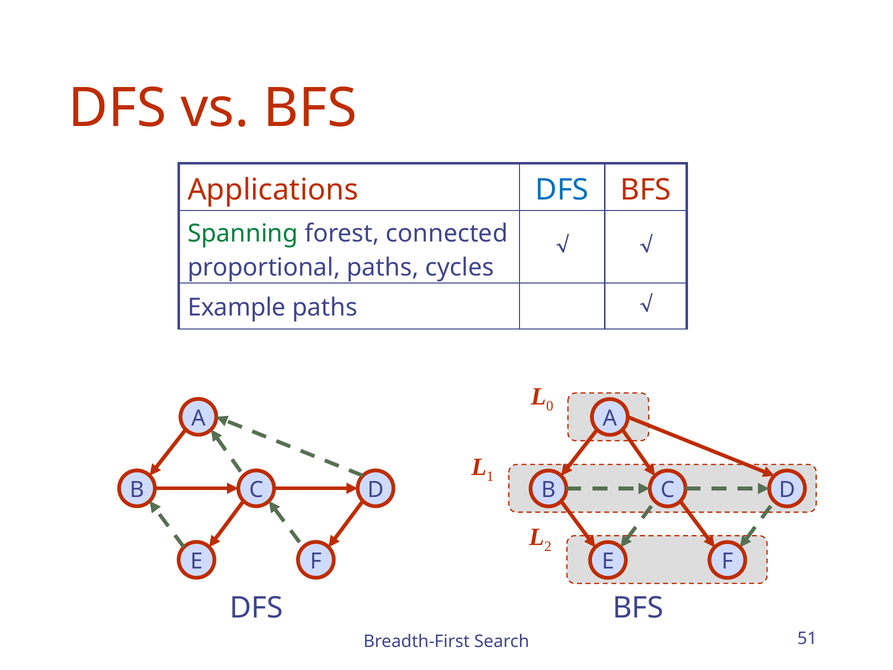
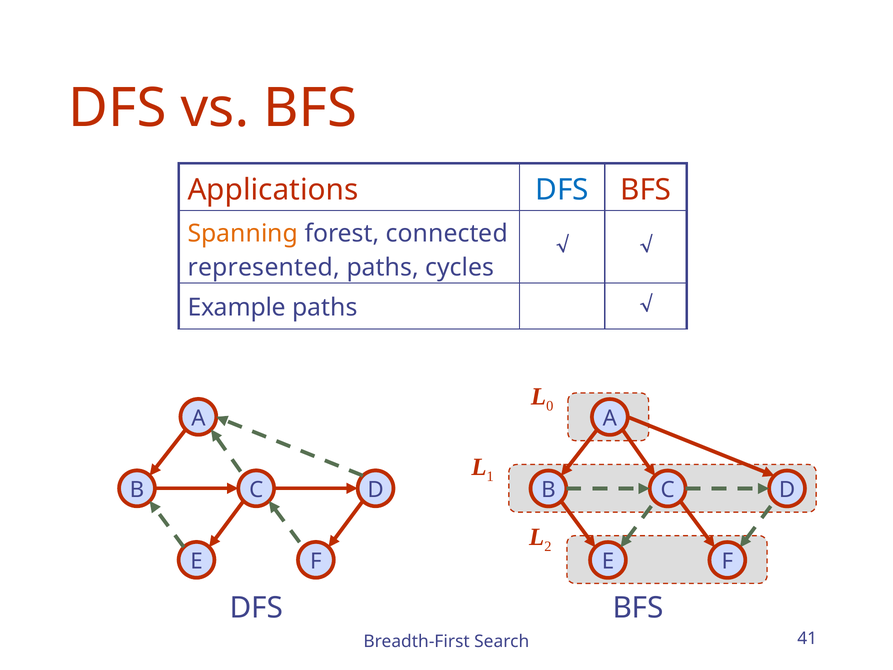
Spanning colour: green -> orange (243, 233)
proportional: proportional -> represented (264, 267)
51: 51 -> 41 (807, 638)
